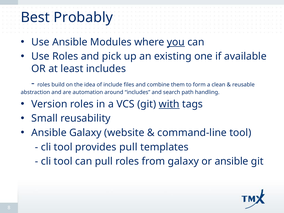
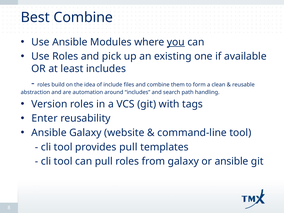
Best Probably: Probably -> Combine (83, 17)
with underline: present -> none (169, 104)
Small: Small -> Enter (45, 118)
